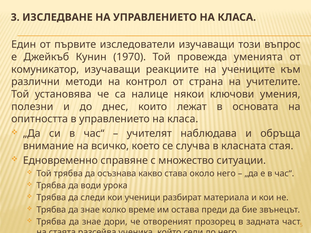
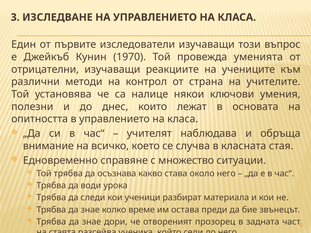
комуникатор: комуникатор -> отрицателни (45, 69)
